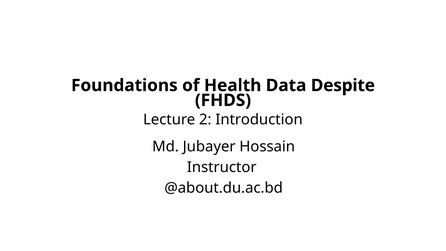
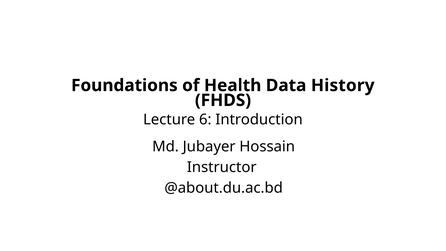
Despite: Despite -> History (343, 85)
2: 2 -> 6 (205, 119)
